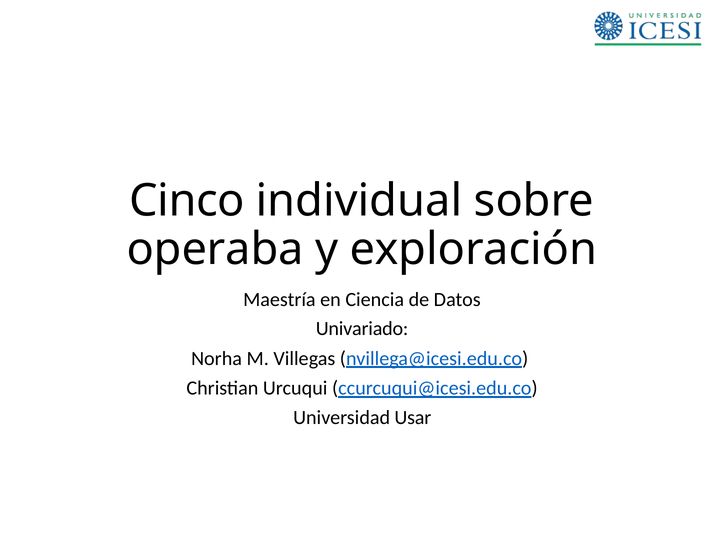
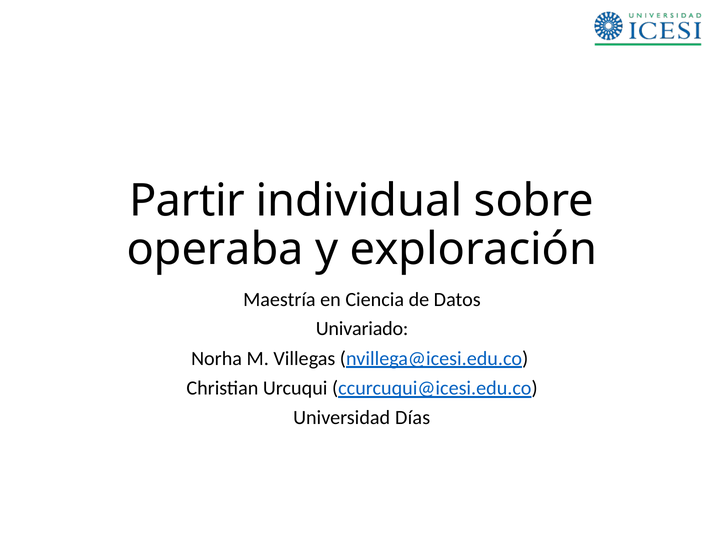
Cinco: Cinco -> Partir (187, 201)
Usar: Usar -> Días (413, 418)
